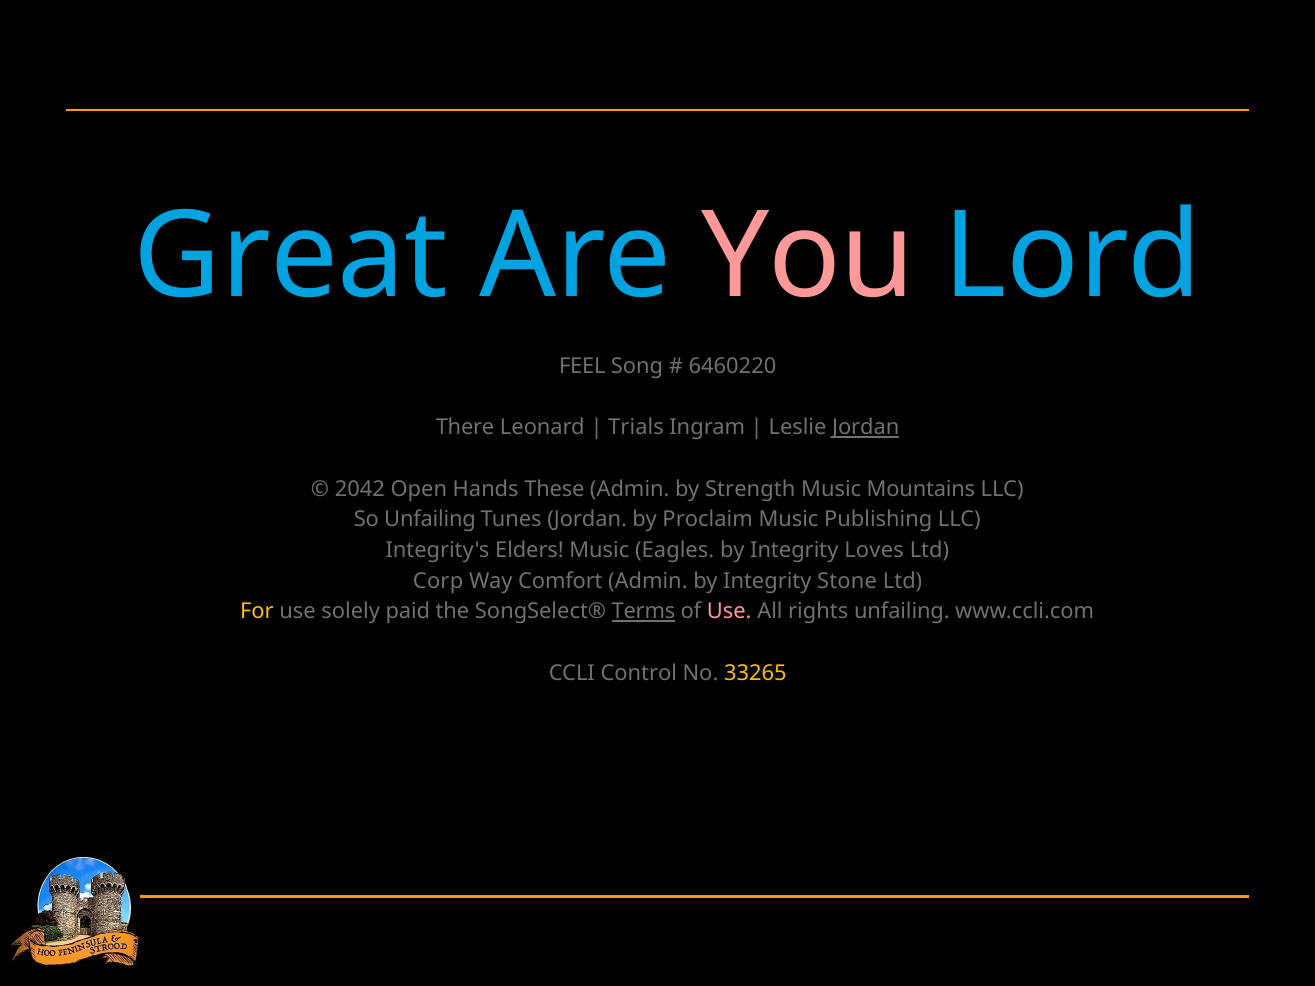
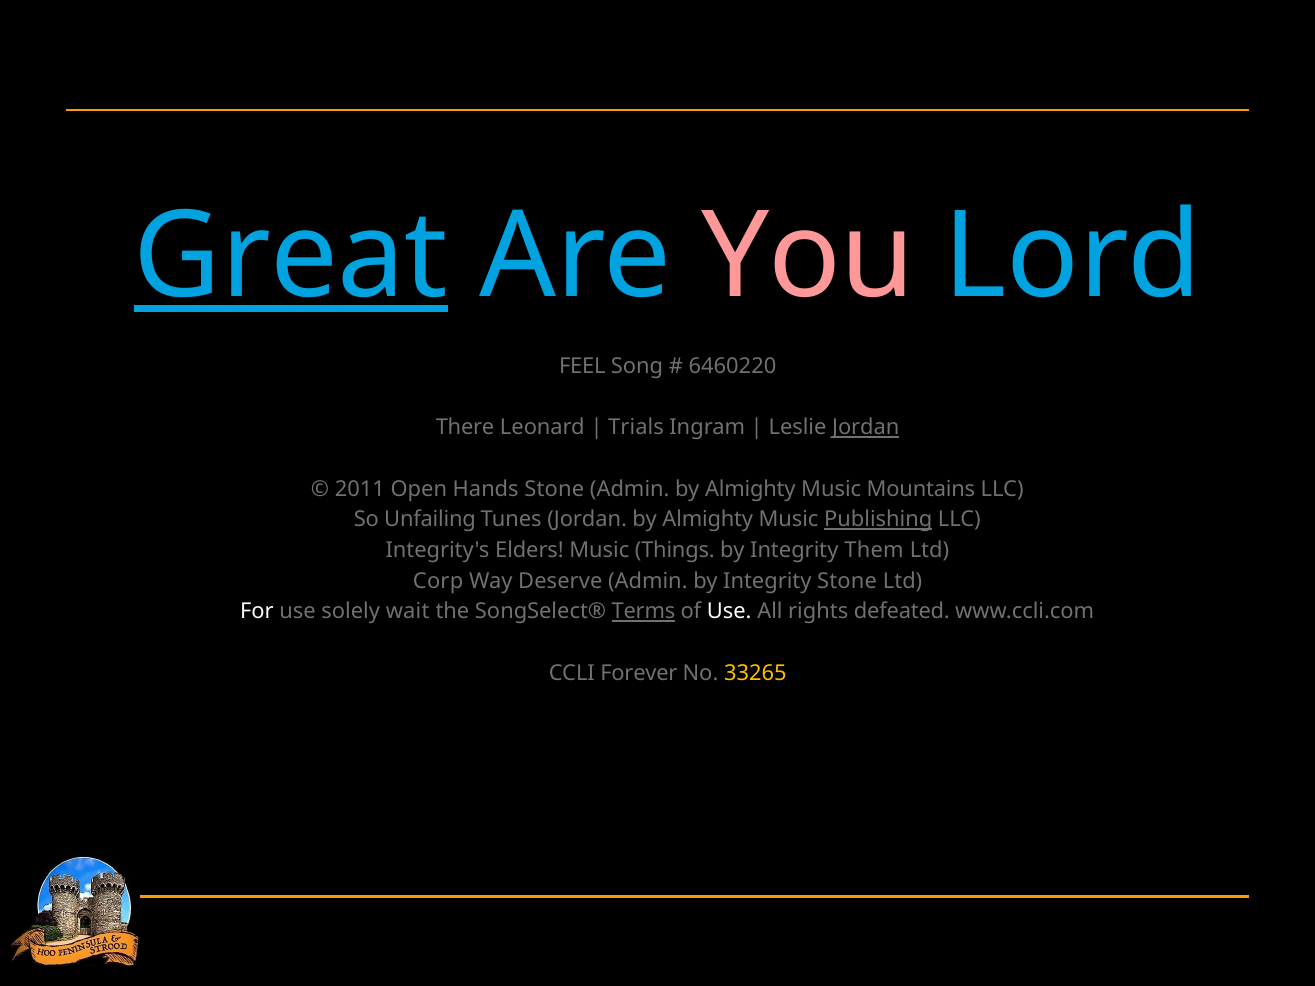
Great underline: none -> present (291, 257)
2042: 2042 -> 2011 (360, 489)
Hands These: These -> Stone (554, 489)
Admin by Strength: Strength -> Almighty (750, 489)
Proclaim: Proclaim -> Almighty (708, 520)
Publishing underline: none -> present (878, 520)
Eagles: Eagles -> Things (675, 550)
Loves: Loves -> Them (874, 550)
Comfort: Comfort -> Deserve (560, 581)
For colour: yellow -> white (257, 612)
paid: paid -> wait (408, 612)
Use colour: pink -> white (729, 612)
rights unfailing: unfailing -> defeated (902, 612)
Control: Control -> Forever (639, 673)
